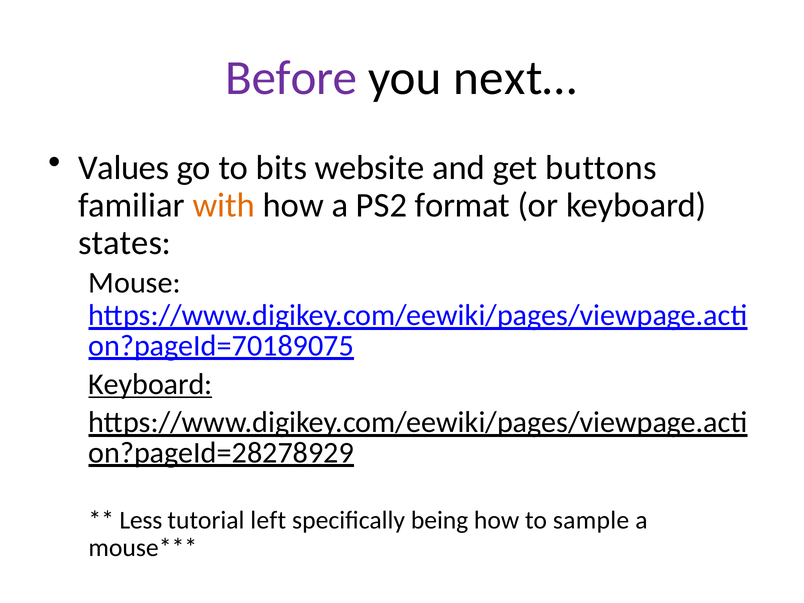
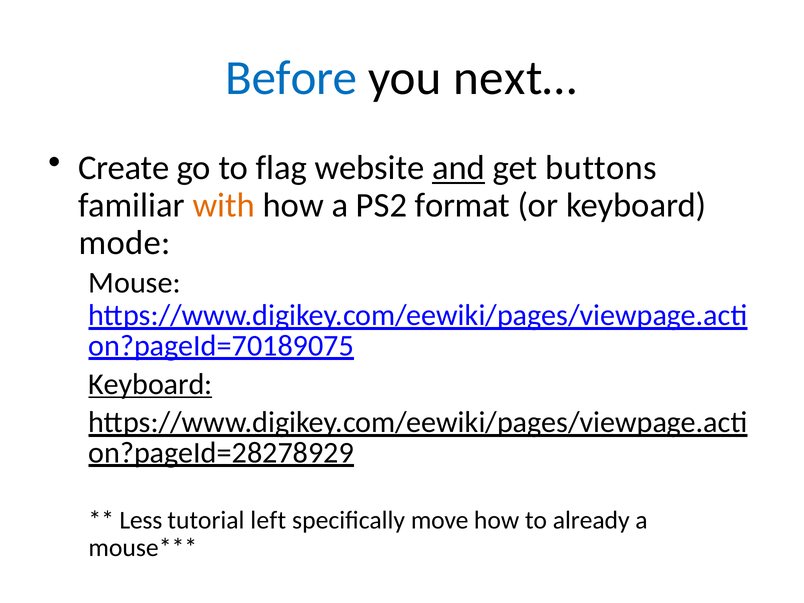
Before colour: purple -> blue (291, 78)
Values: Values -> Create (124, 168)
bits: bits -> flag (282, 168)
and underline: none -> present (459, 168)
states: states -> mode (125, 243)
being: being -> move (440, 520)
sample: sample -> already (591, 520)
